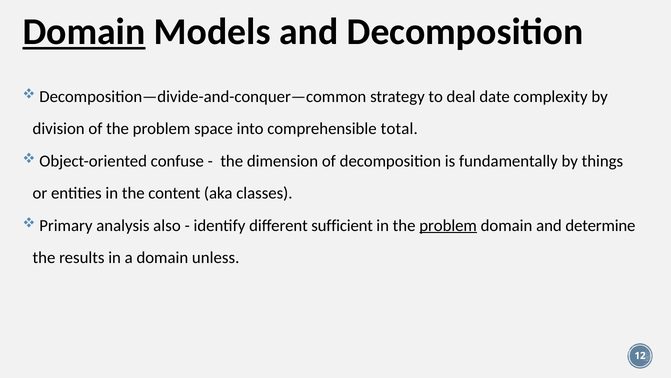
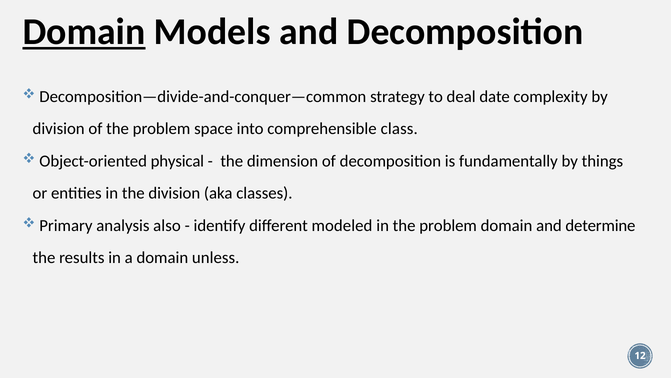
total: total -> class (399, 129)
confuse: confuse -> physical (177, 161)
the content: content -> division (174, 193)
sufficient: sufficient -> modeled (342, 225)
problem underline: present -> none (448, 225)
